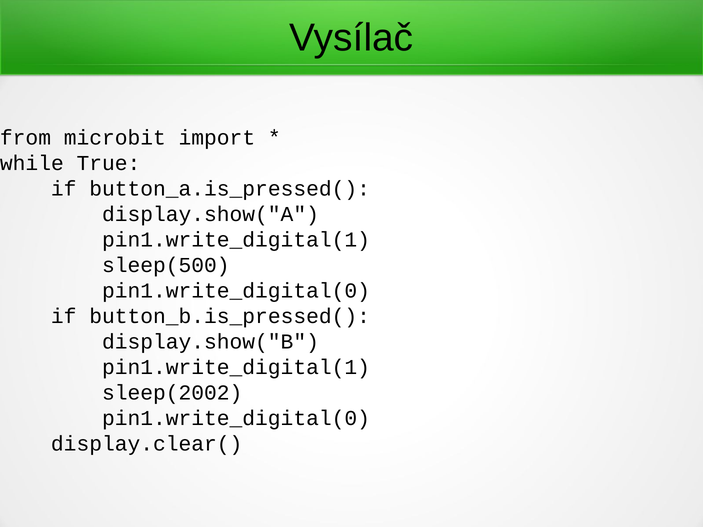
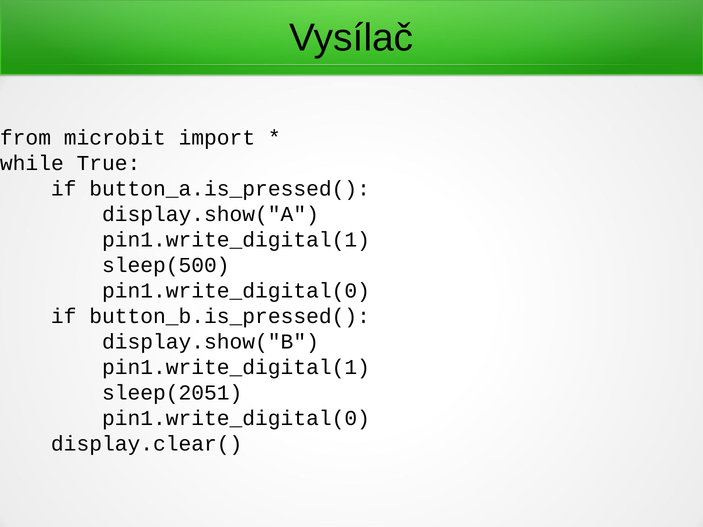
sleep(2002: sleep(2002 -> sleep(2051 (172, 393)
